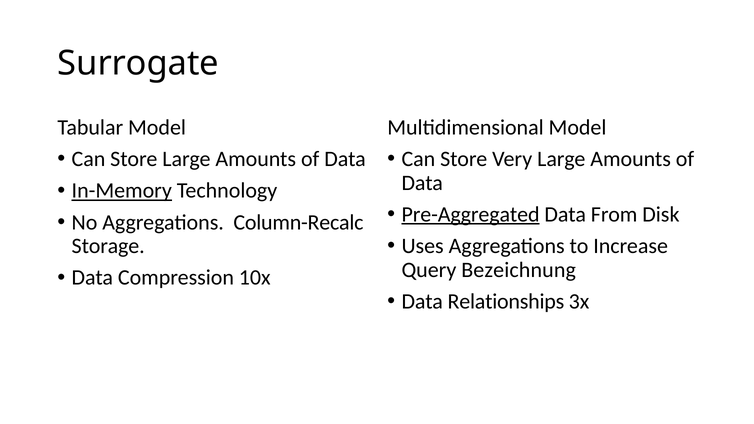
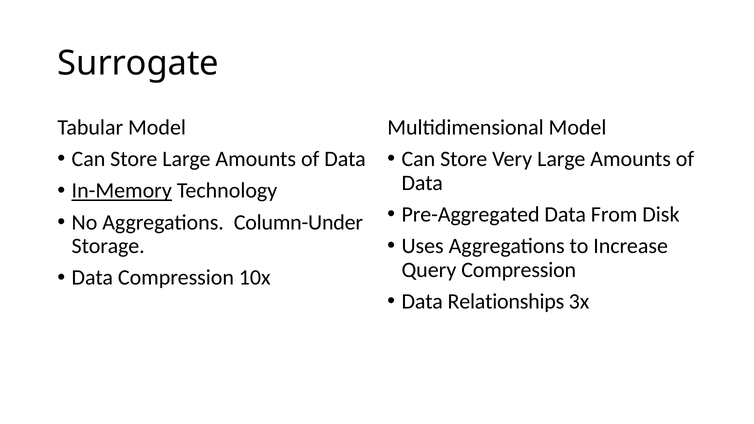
Pre-Aggregated underline: present -> none (471, 214)
Column-Recalc: Column-Recalc -> Column-Under (298, 222)
Query Bezeichnung: Bezeichnung -> Compression (519, 270)
